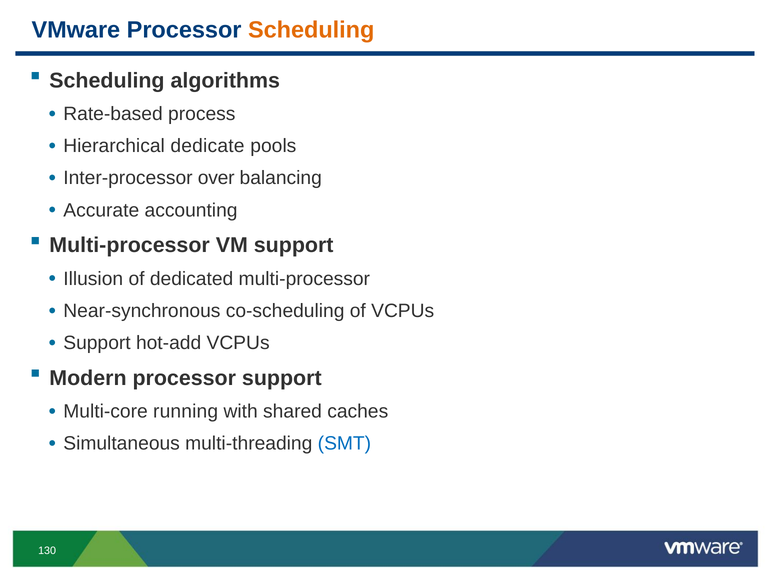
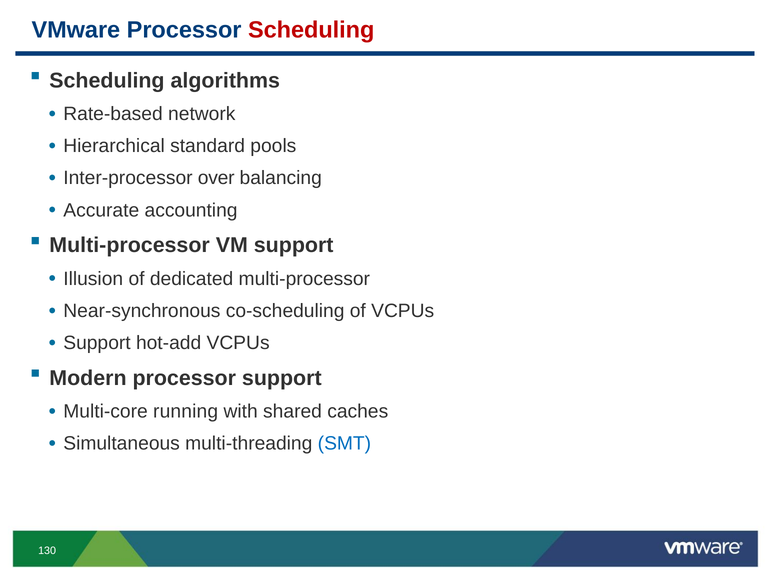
Scheduling colour: orange -> red (311, 30)
process: process -> network (202, 114)
dedicate: dedicate -> standard (208, 146)
